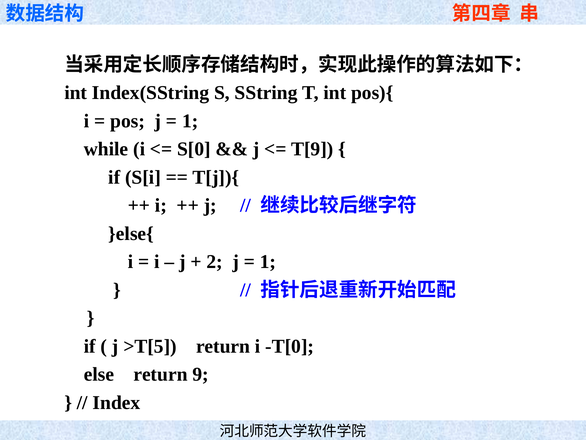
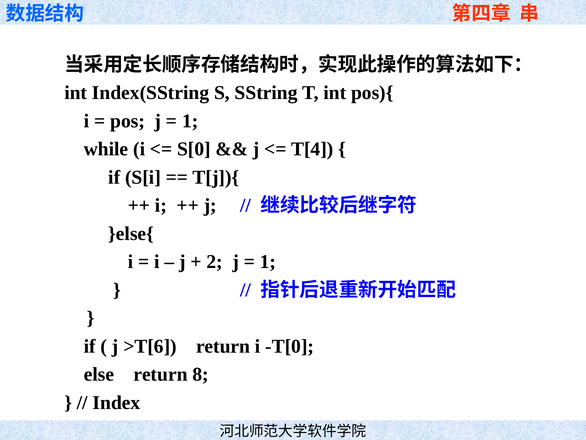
T[9: T[9 -> T[4 (312, 149)
>T[5: >T[5 -> >T[6 (150, 346)
9: 9 -> 8 (201, 374)
